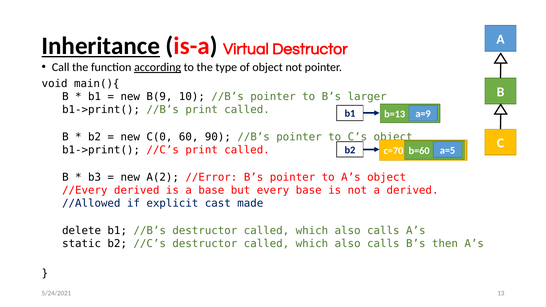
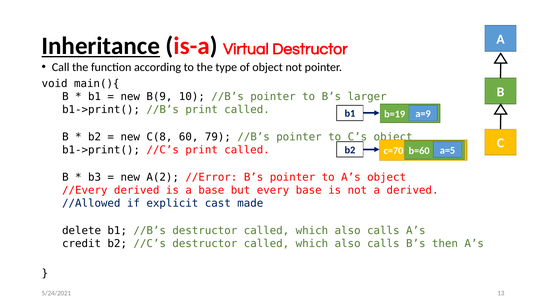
according underline: present -> none (158, 67)
b=13: b=13 -> b=19 (395, 114)
C(0: C(0 -> C(8 (159, 137)
90: 90 -> 79 (218, 137)
static: static -> credit (82, 244)
